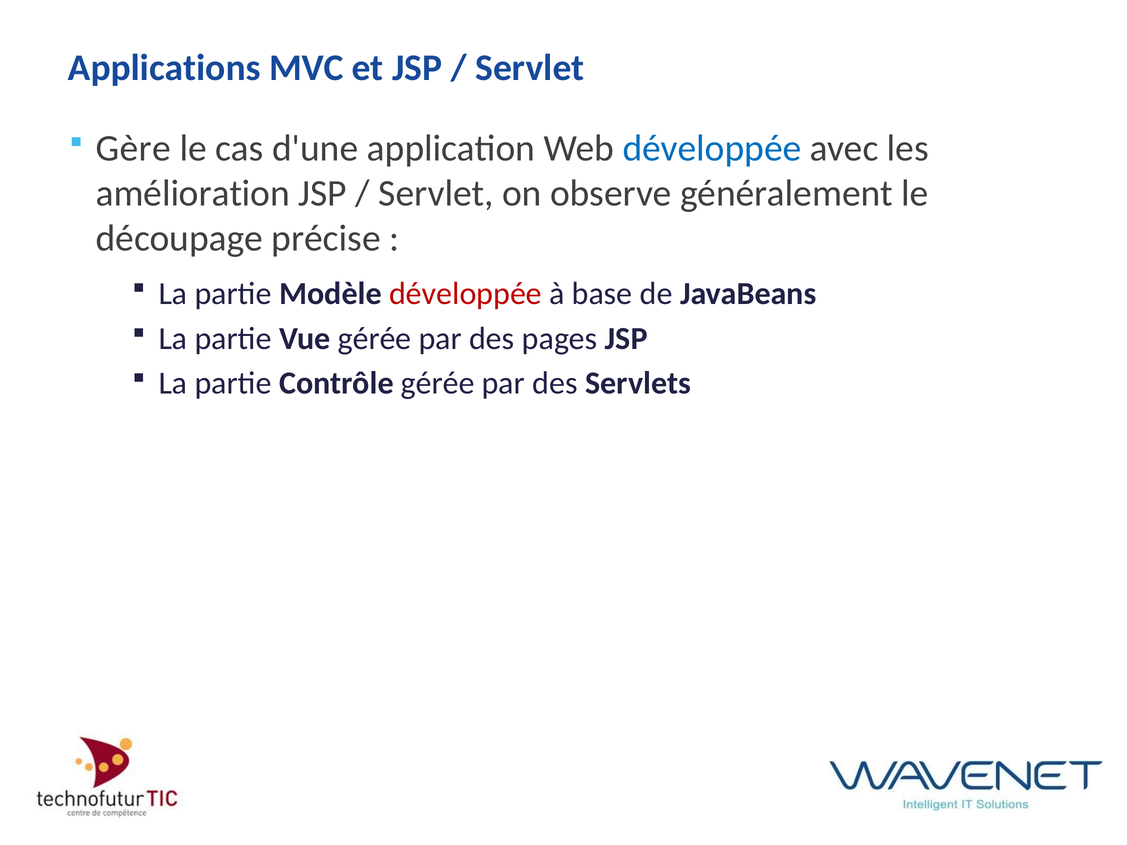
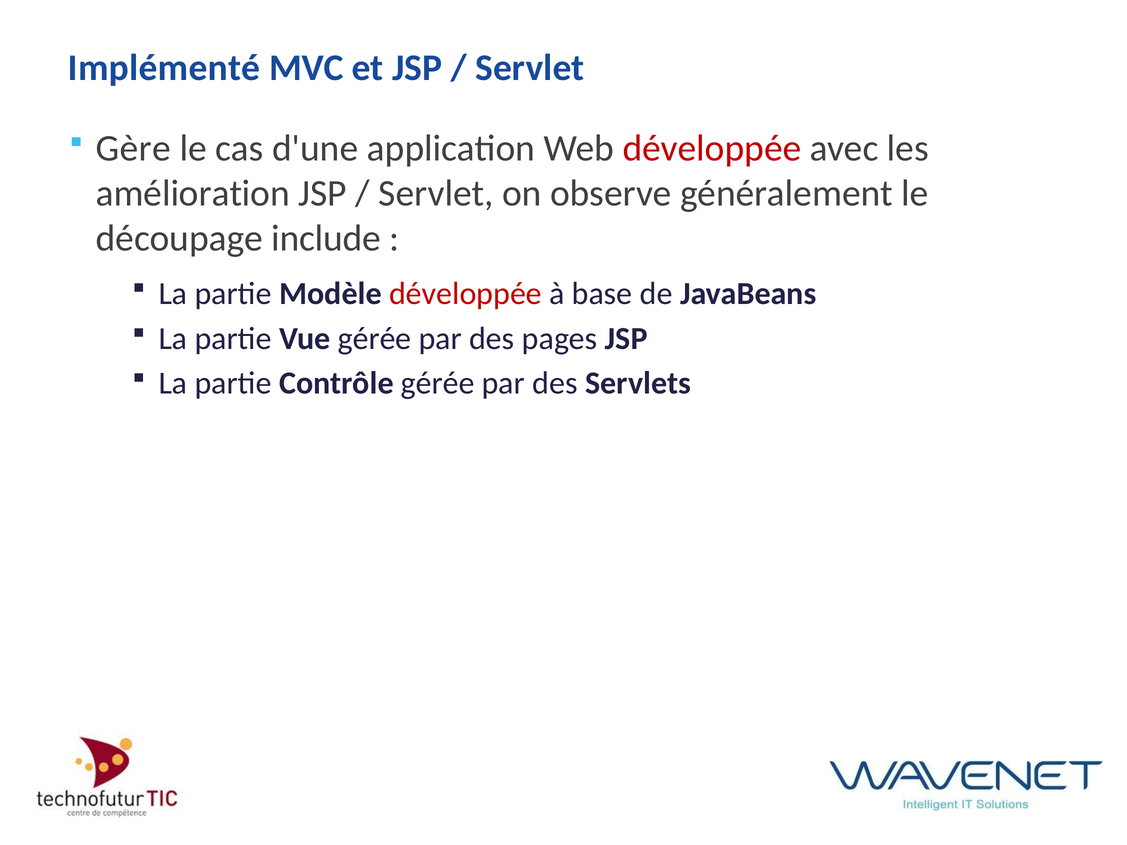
Applications: Applications -> Implémenté (164, 68)
développée colour: blue -> red (712, 148)
précise: précise -> include (326, 238)
